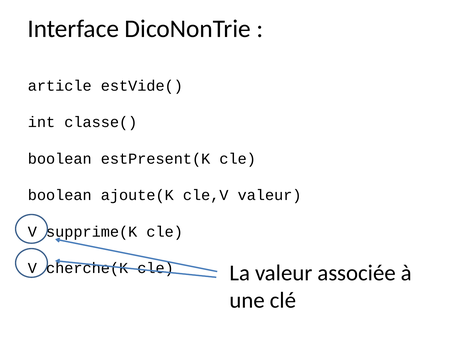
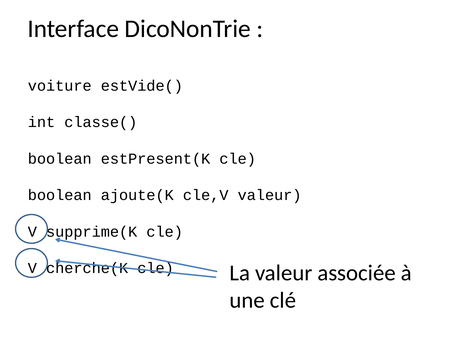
article: article -> voiture (60, 86)
